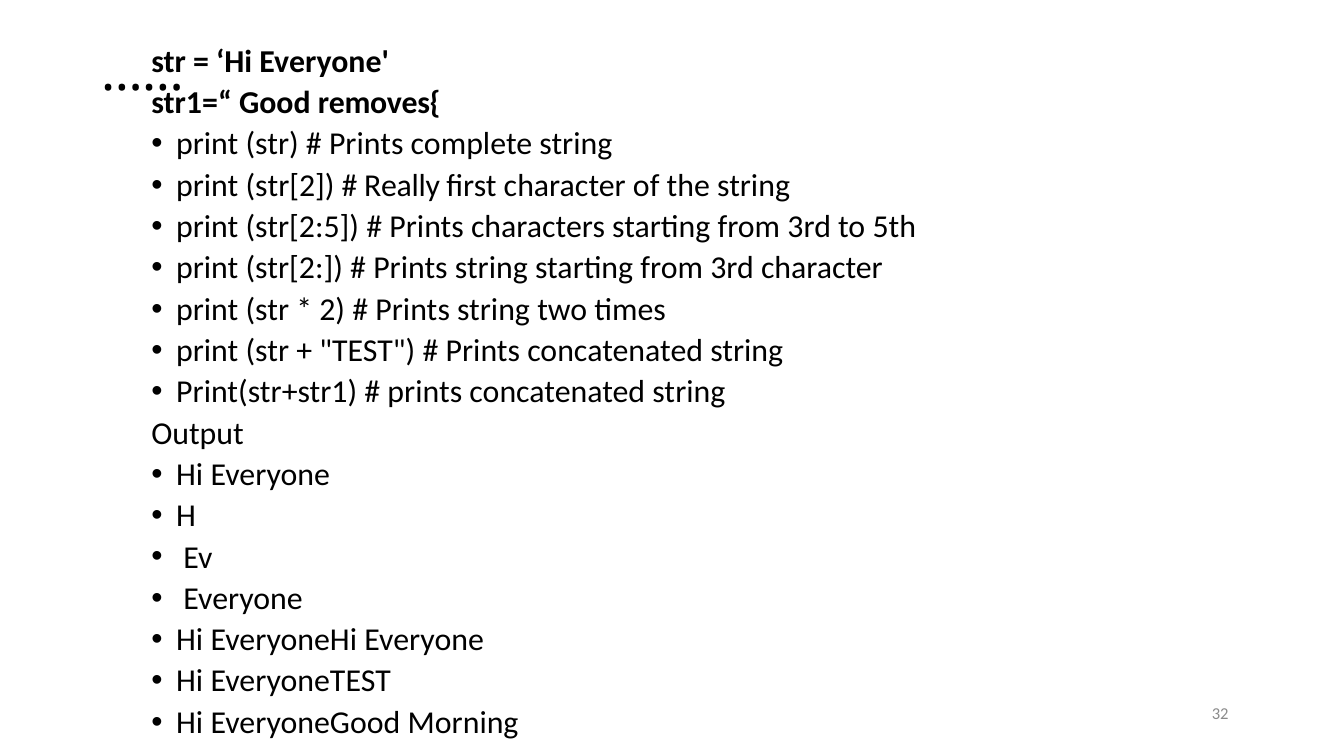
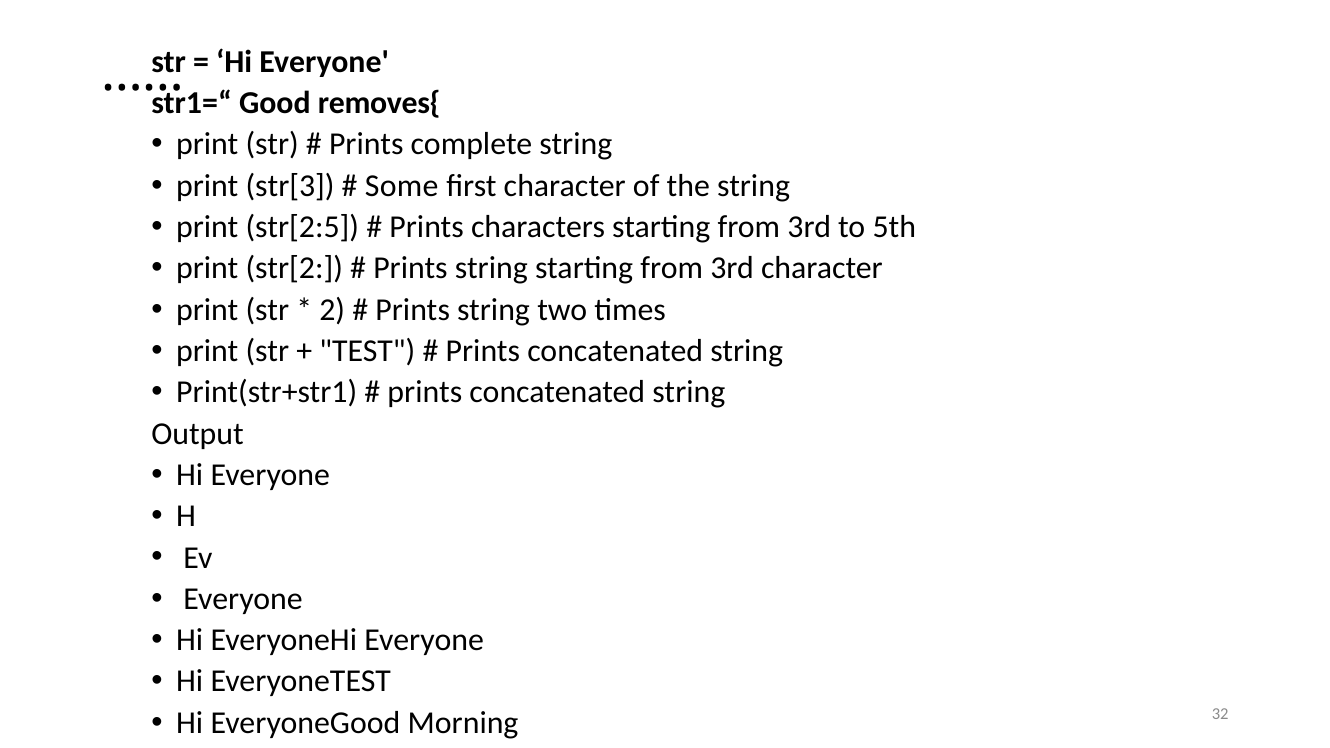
str[2: str[2 -> str[3 (290, 186)
Really: Really -> Some (402, 186)
